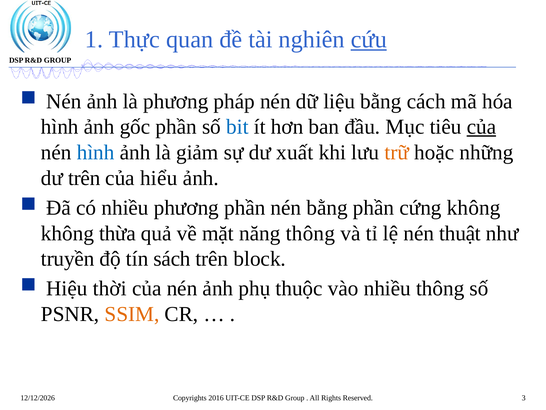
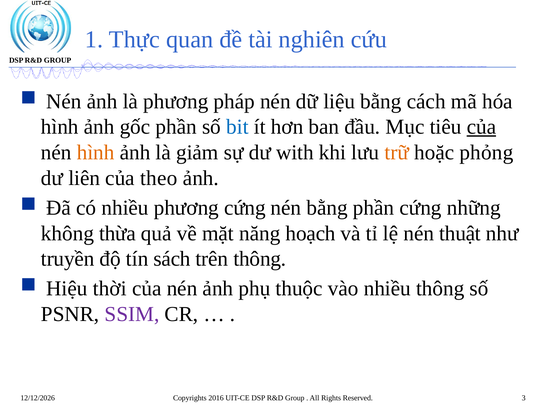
cứu underline: present -> none (369, 40)
hình colour: blue -> orange (96, 152)
xuất: xuất -> with (295, 152)
những: những -> phỏng (486, 152)
dư trên: trên -> liên (84, 178)
hiểu: hiểu -> theo (159, 178)
phương phần: phần -> cứng (245, 208)
cứng không: không -> những (474, 208)
năng thông: thông -> hoạch (311, 233)
trên block: block -> thông (260, 259)
SSIM colour: orange -> purple (132, 314)
